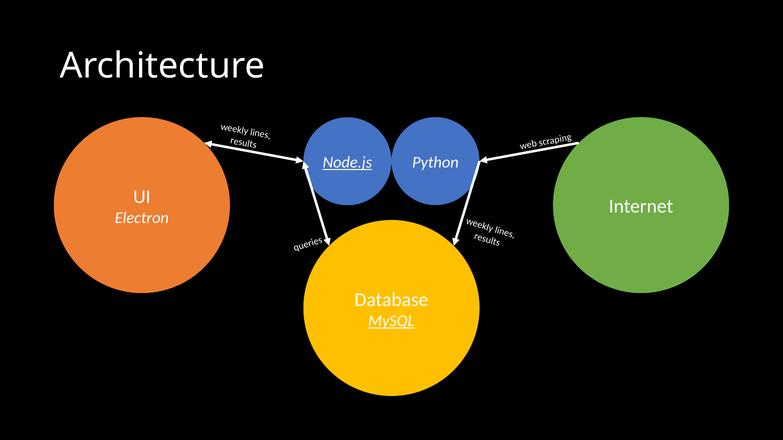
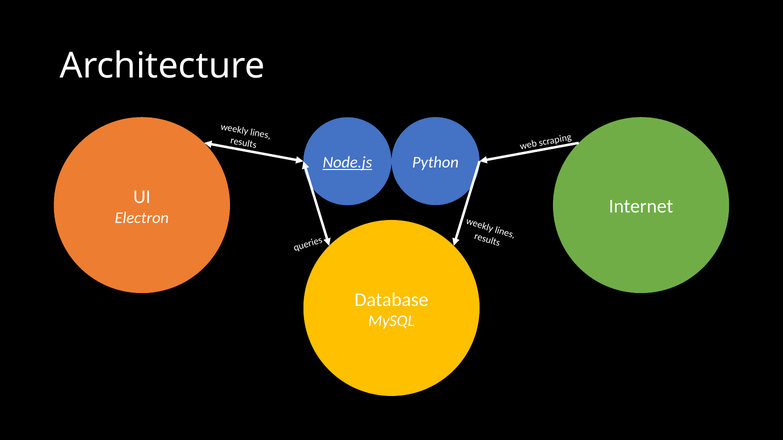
MySQL underline: present -> none (391, 321)
